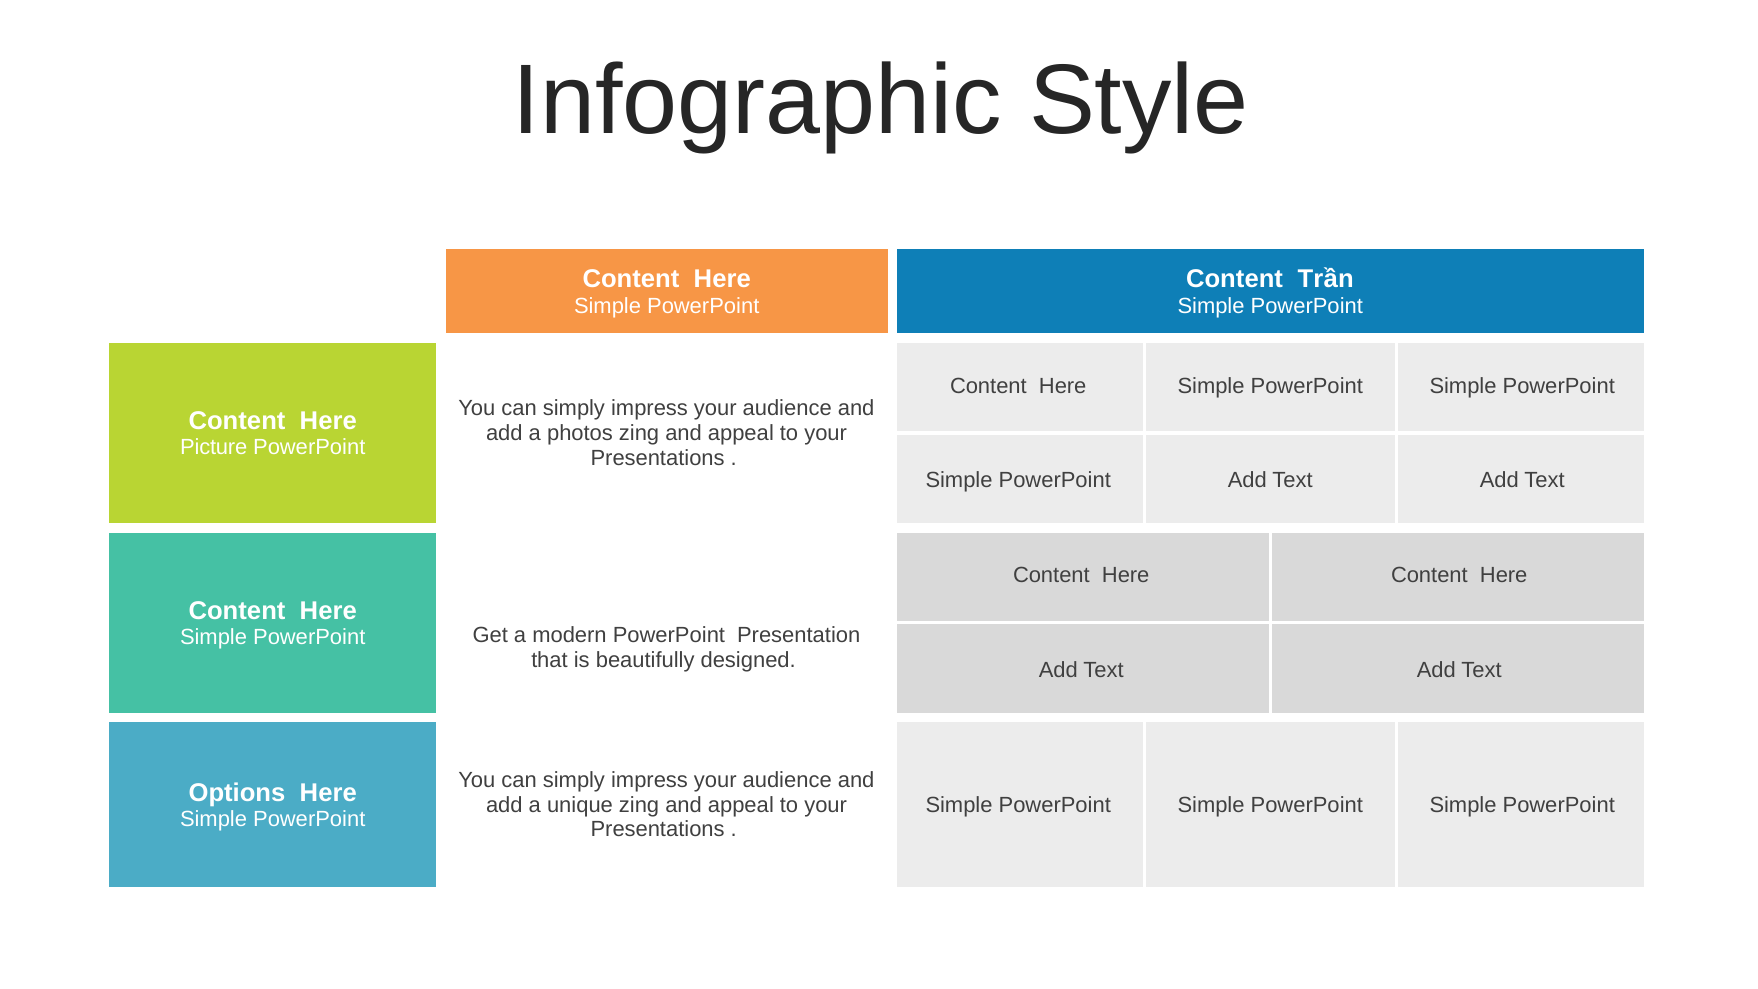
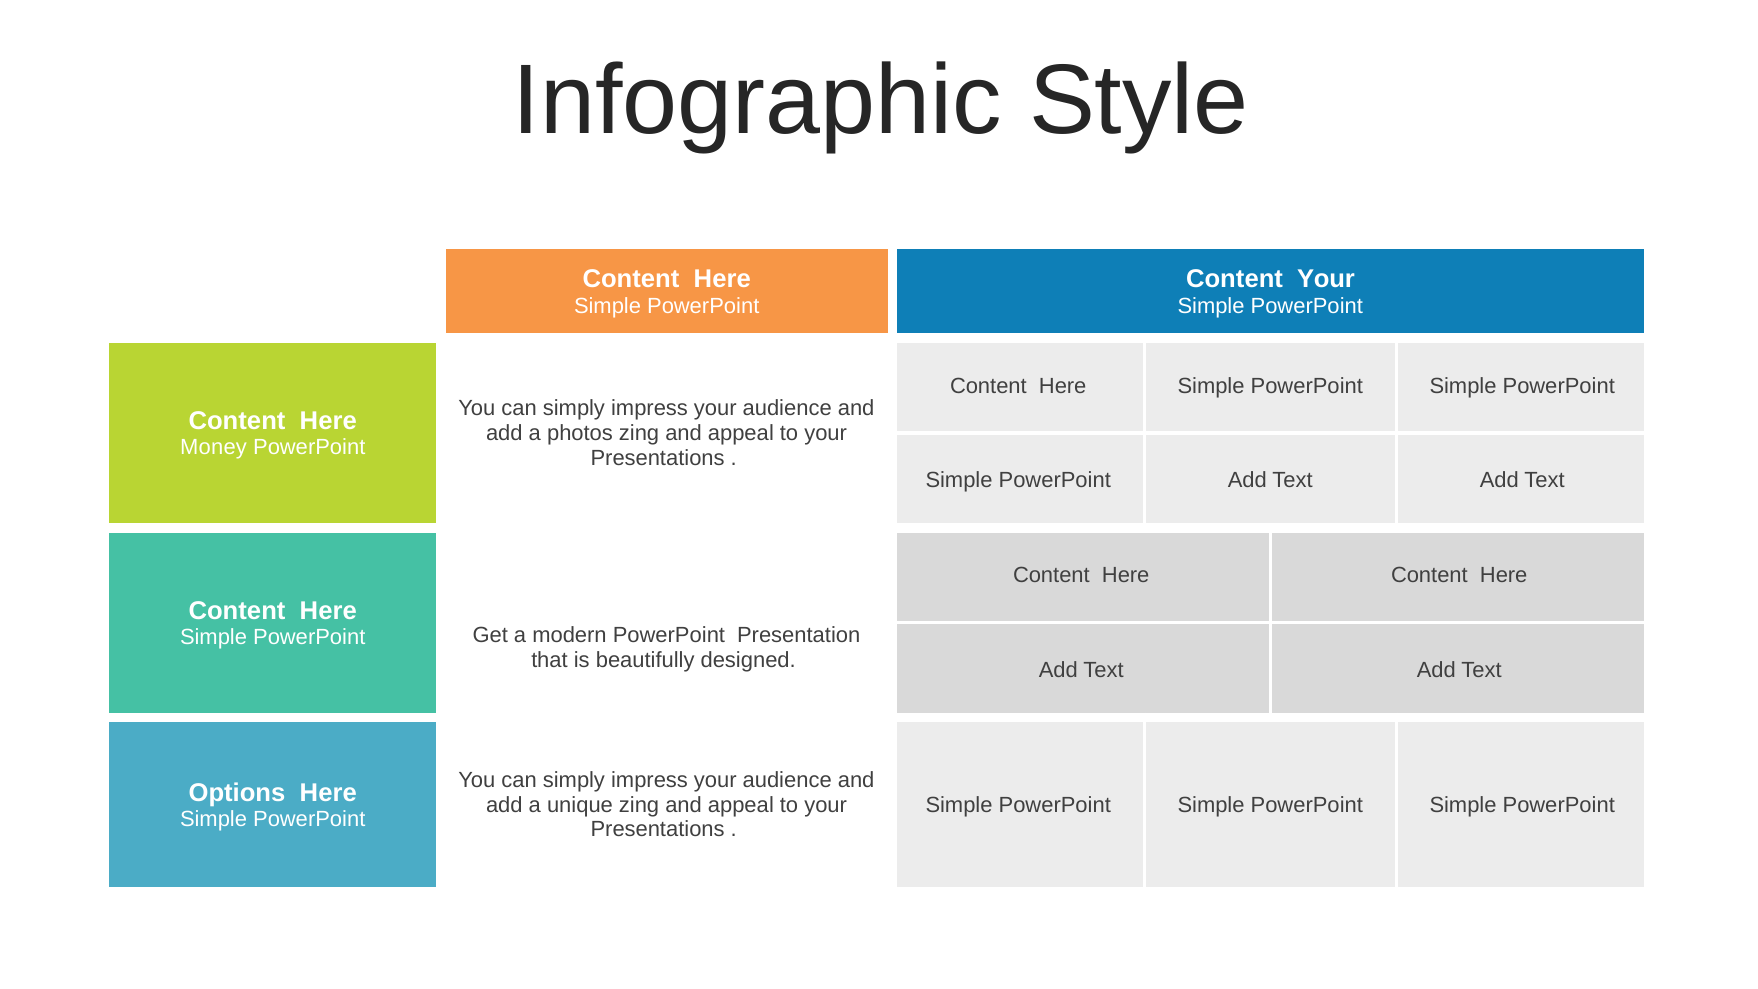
Content Trần: Trần -> Your (1326, 279)
Picture: Picture -> Money (214, 448)
